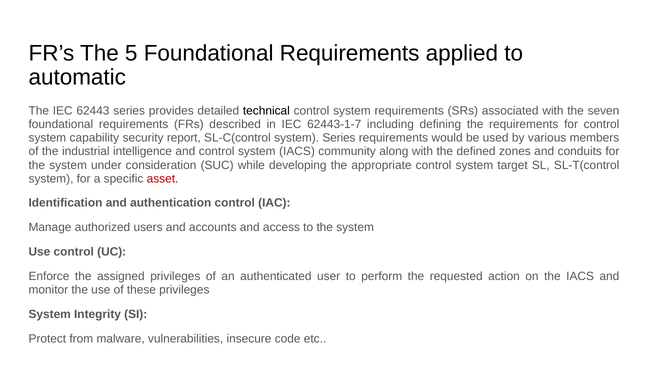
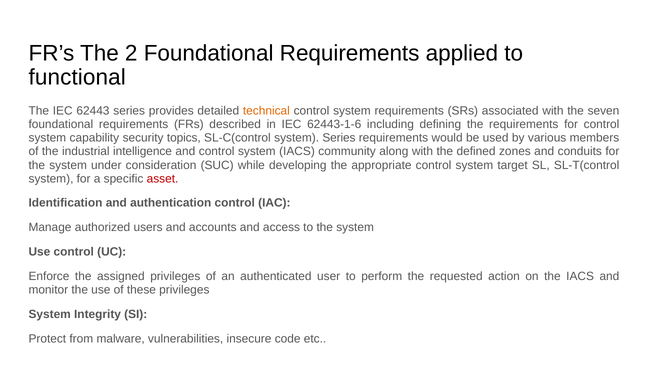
5: 5 -> 2 (131, 53)
automatic: automatic -> functional (77, 77)
technical colour: black -> orange (266, 111)
62443-1-7: 62443-1-7 -> 62443-1-6 (334, 124)
report: report -> topics (184, 138)
